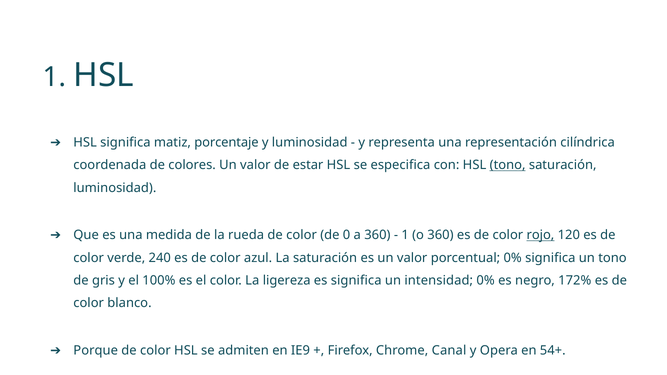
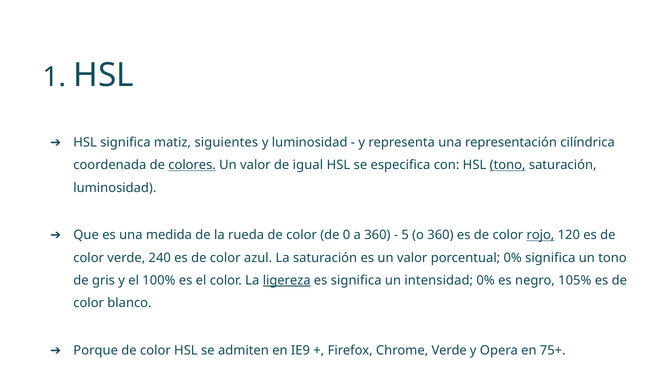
porcentaje: porcentaje -> siguientes (226, 143)
colores underline: none -> present (192, 165)
estar: estar -> igual (308, 165)
1: 1 -> 5 (405, 235)
ligereza underline: none -> present (287, 281)
172%: 172% -> 105% (575, 281)
Chrome Canal: Canal -> Verde (449, 351)
54+: 54+ -> 75+ (553, 351)
